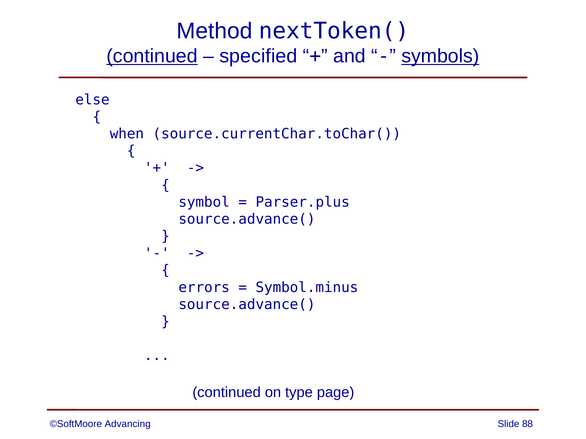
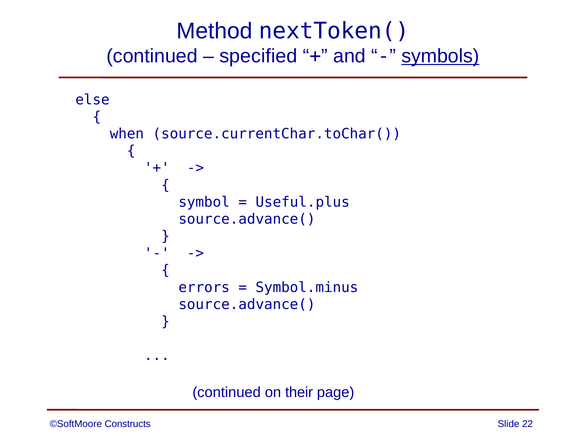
continued underline: present -> none (152, 56)
Parser.plus: Parser.plus -> Useful.plus (303, 202)
type: type -> their (299, 393)
Advancing: Advancing -> Constructs (128, 425)
88: 88 -> 22 (528, 425)
